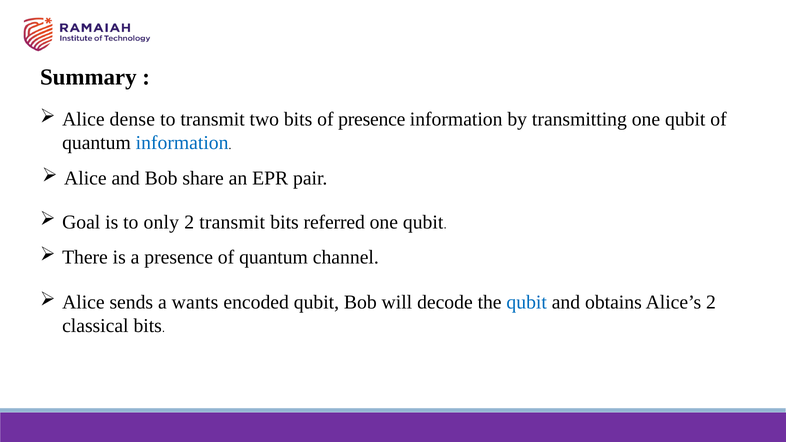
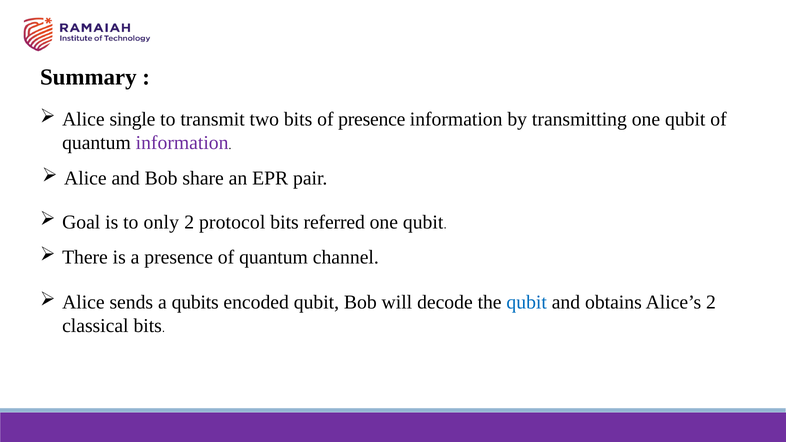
dense: dense -> single (132, 119)
information colour: blue -> purple (182, 143)
2 transmit: transmit -> protocol (232, 222)
wants: wants -> qubits (195, 302)
